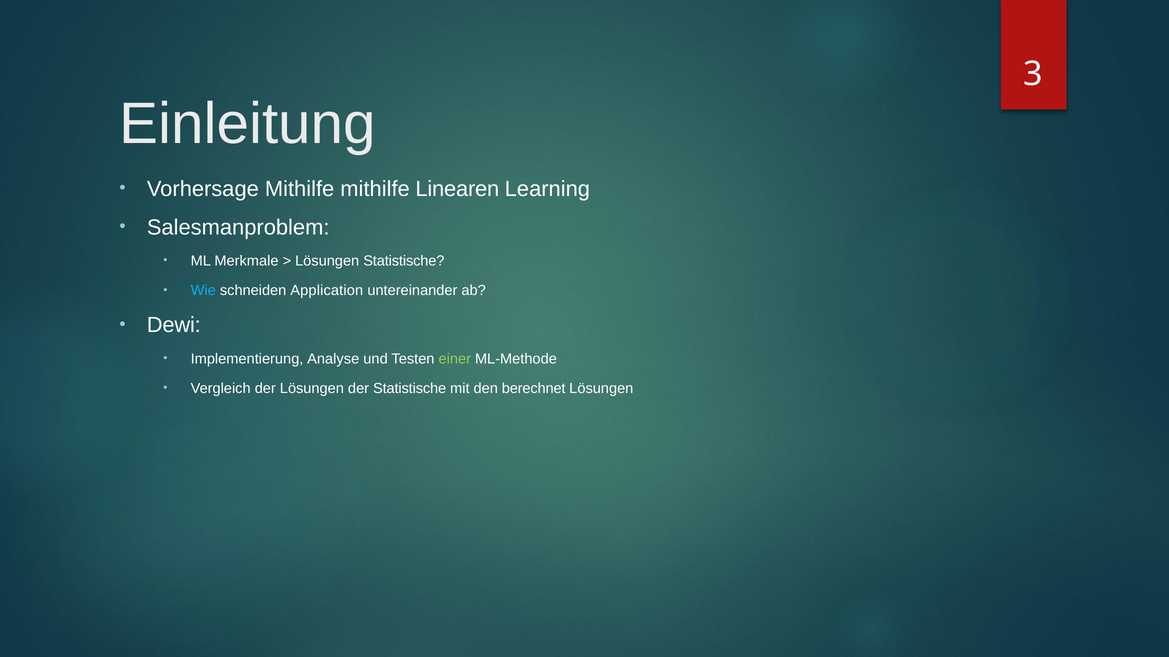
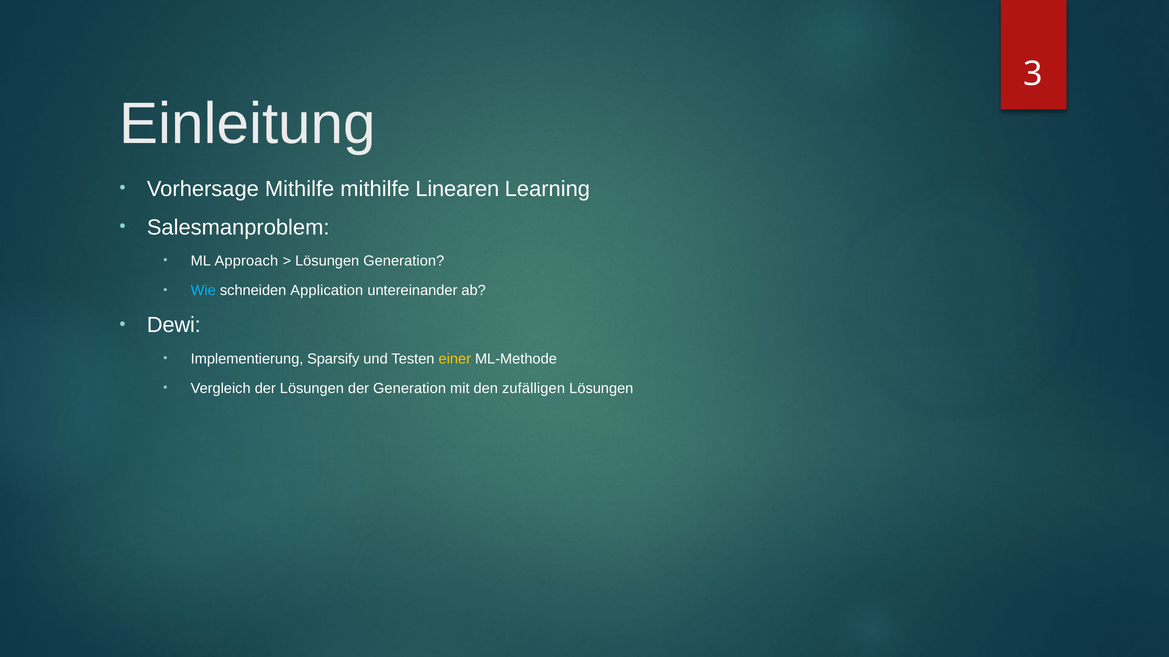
Merkmale: Merkmale -> Approach (246, 261)
Lösungen Statistische: Statistische -> Generation (404, 261)
Analyse: Analyse -> Sparsify (333, 359)
einer colour: light green -> yellow (455, 359)
der Statistische: Statistische -> Generation (410, 389)
berechnet: berechnet -> zufälligen (534, 389)
